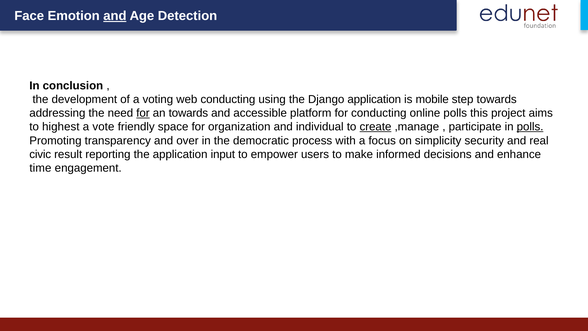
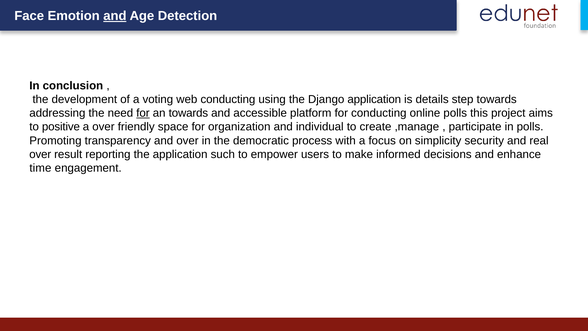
mobile: mobile -> details (432, 99)
highest: highest -> positive (61, 127)
a vote: vote -> over (103, 127)
create underline: present -> none (375, 127)
polls underline: present -> none (530, 127)
civic: civic -> over (40, 154)
input: input -> such (223, 154)
